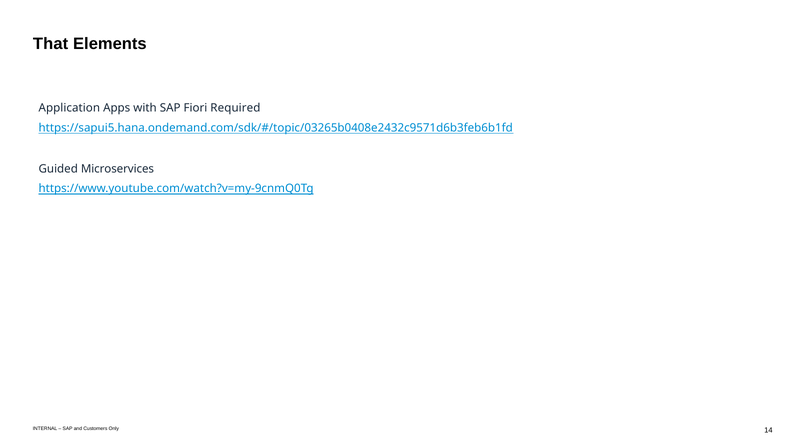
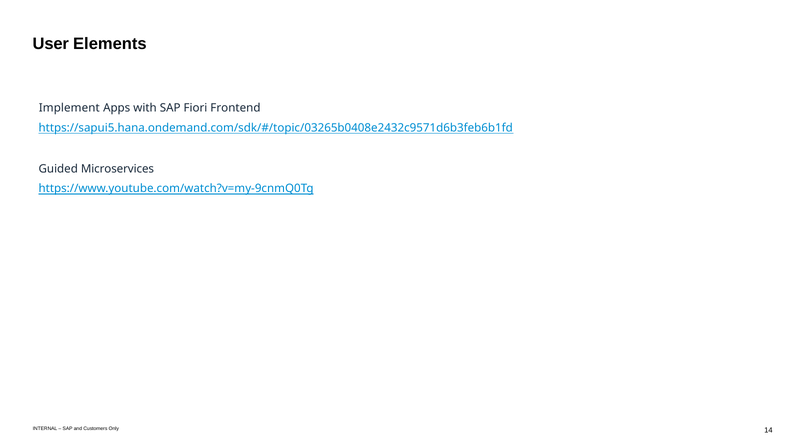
That: That -> User (51, 44)
Application: Application -> Implement (69, 108)
Required: Required -> Frontend (235, 108)
